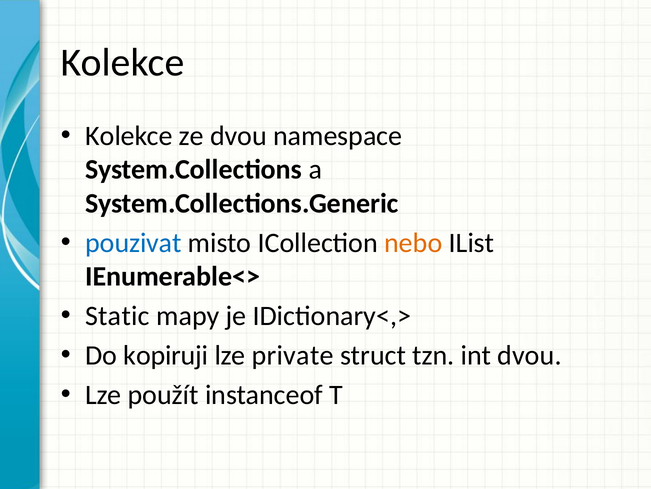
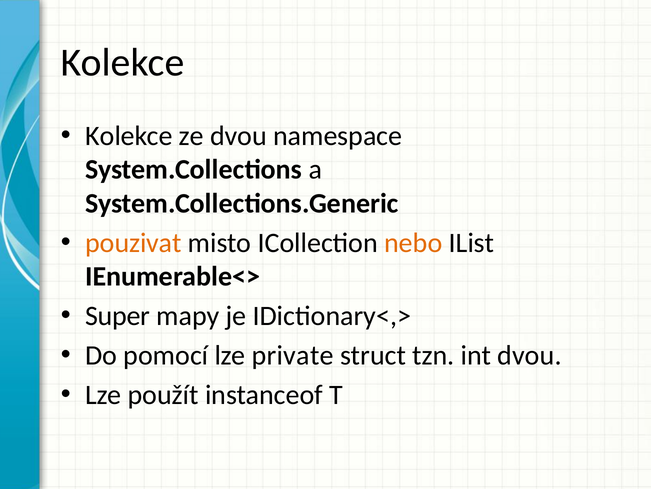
pouzivat colour: blue -> orange (133, 242)
Static: Static -> Super (118, 316)
kopiruji: kopiruji -> pomocí (166, 355)
